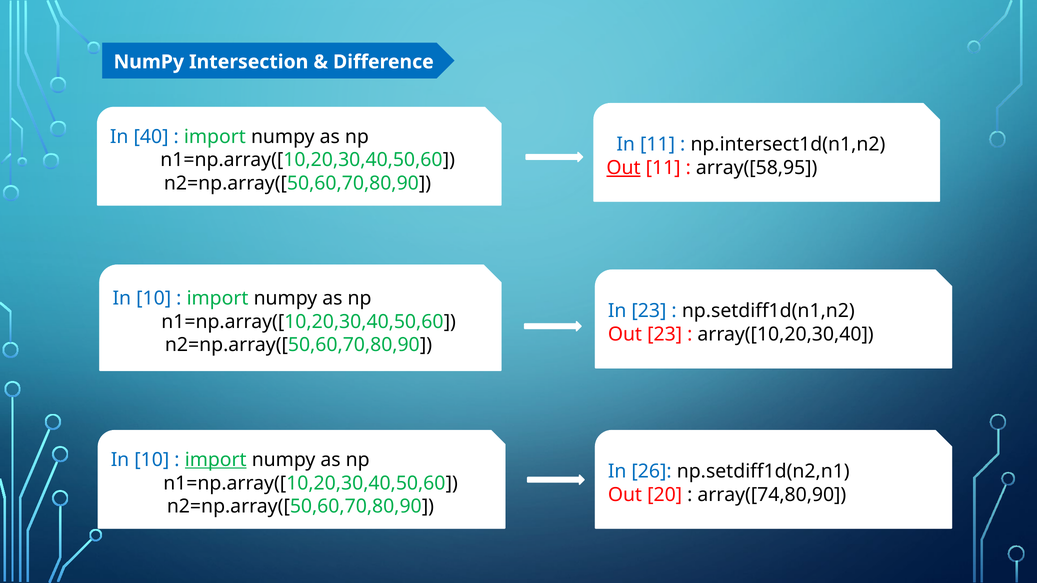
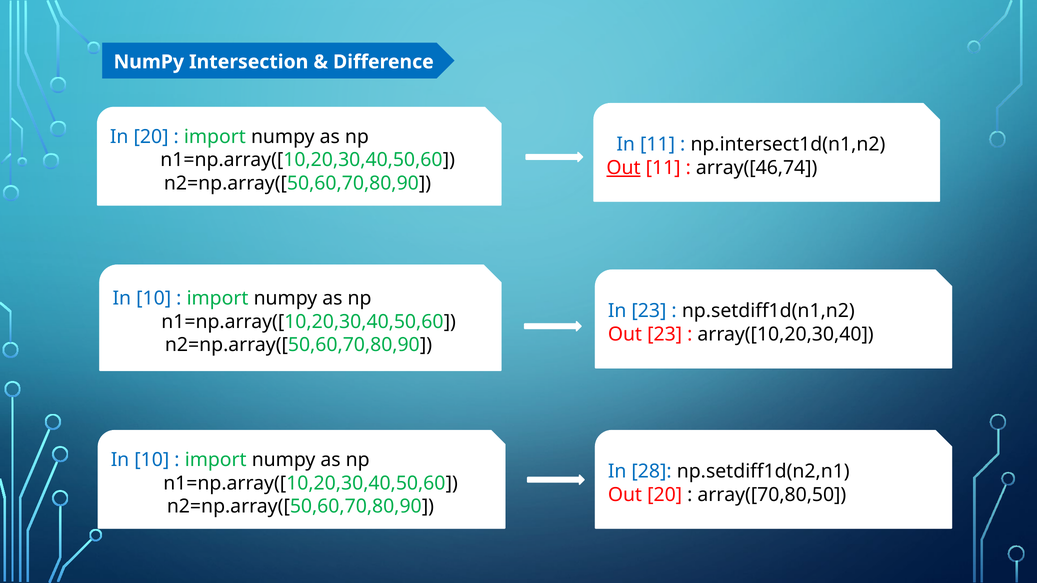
In 40: 40 -> 20 (151, 137)
array([58,95: array([58,95 -> array([46,74 (757, 168)
import underline: present -> none (216, 460)
26: 26 -> 28 (652, 472)
array([74,80,90: array([74,80,90 -> array([70,80,50 (772, 495)
